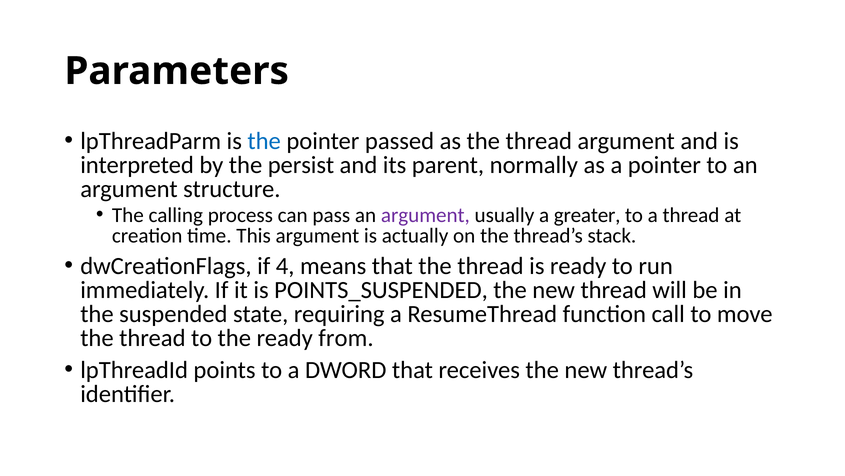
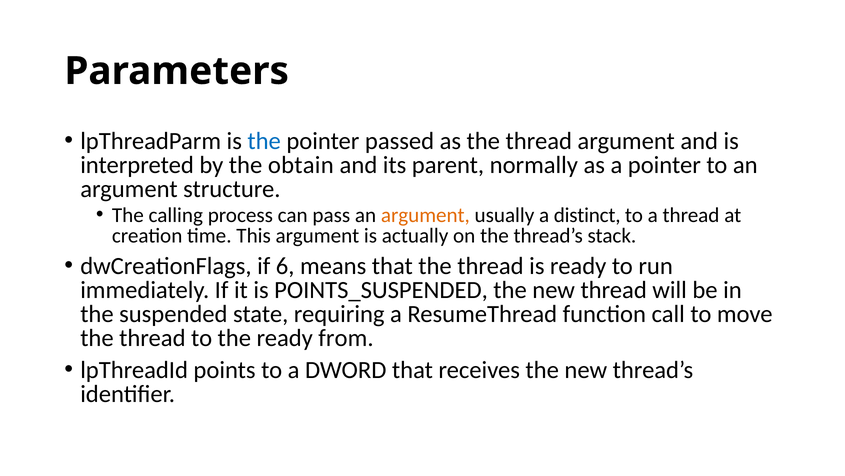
persist: persist -> obtain (301, 165)
argument colour: purple -> orange (425, 215)
greater: greater -> distinct (587, 215)
4: 4 -> 6 (285, 266)
